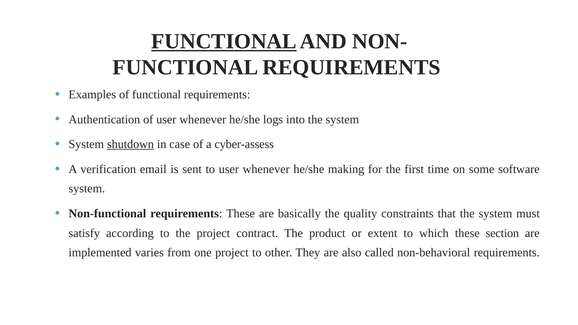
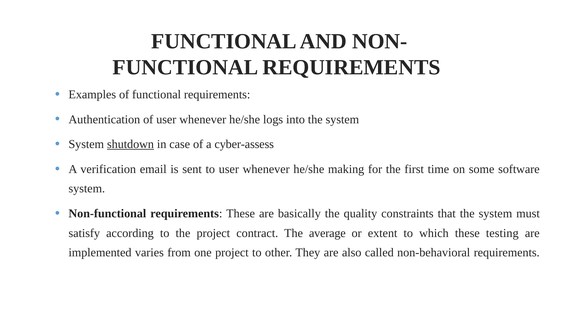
FUNCTIONAL underline: present -> none (224, 41)
product: product -> average (327, 233)
section: section -> testing (502, 233)
